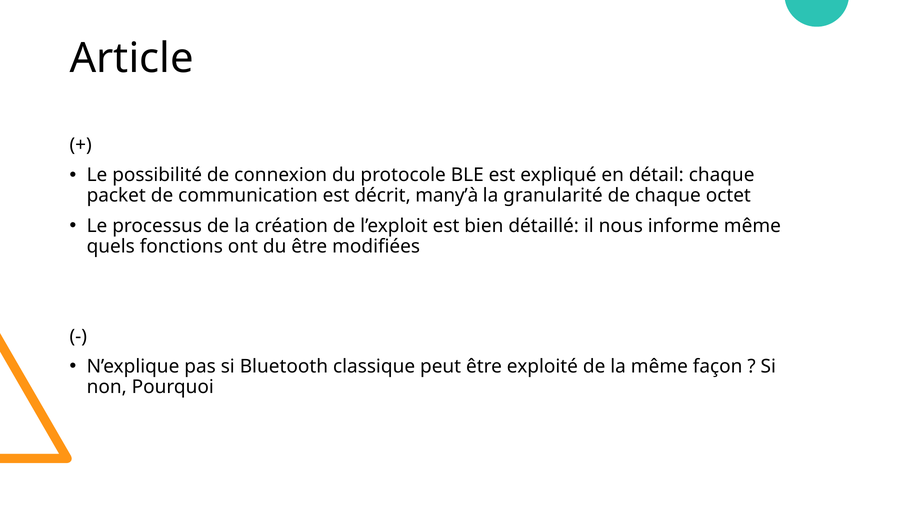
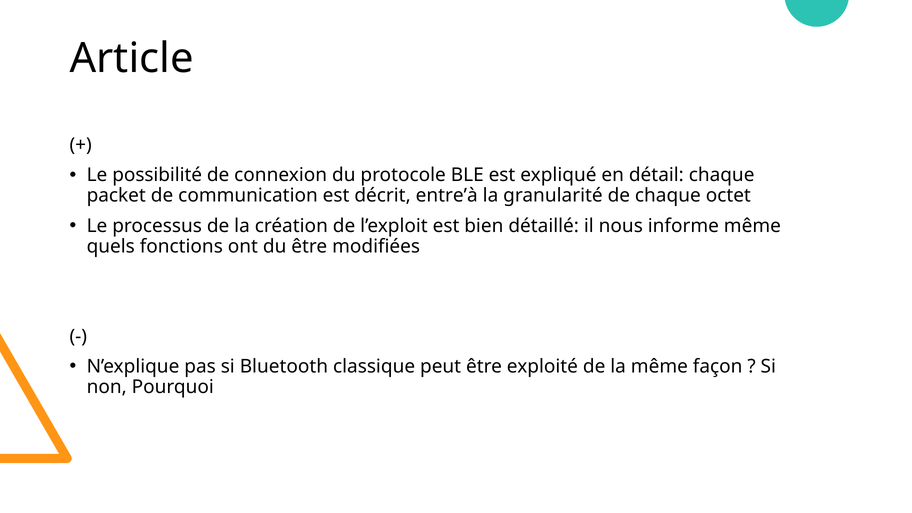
many’à: many’à -> entre’à (447, 196)
